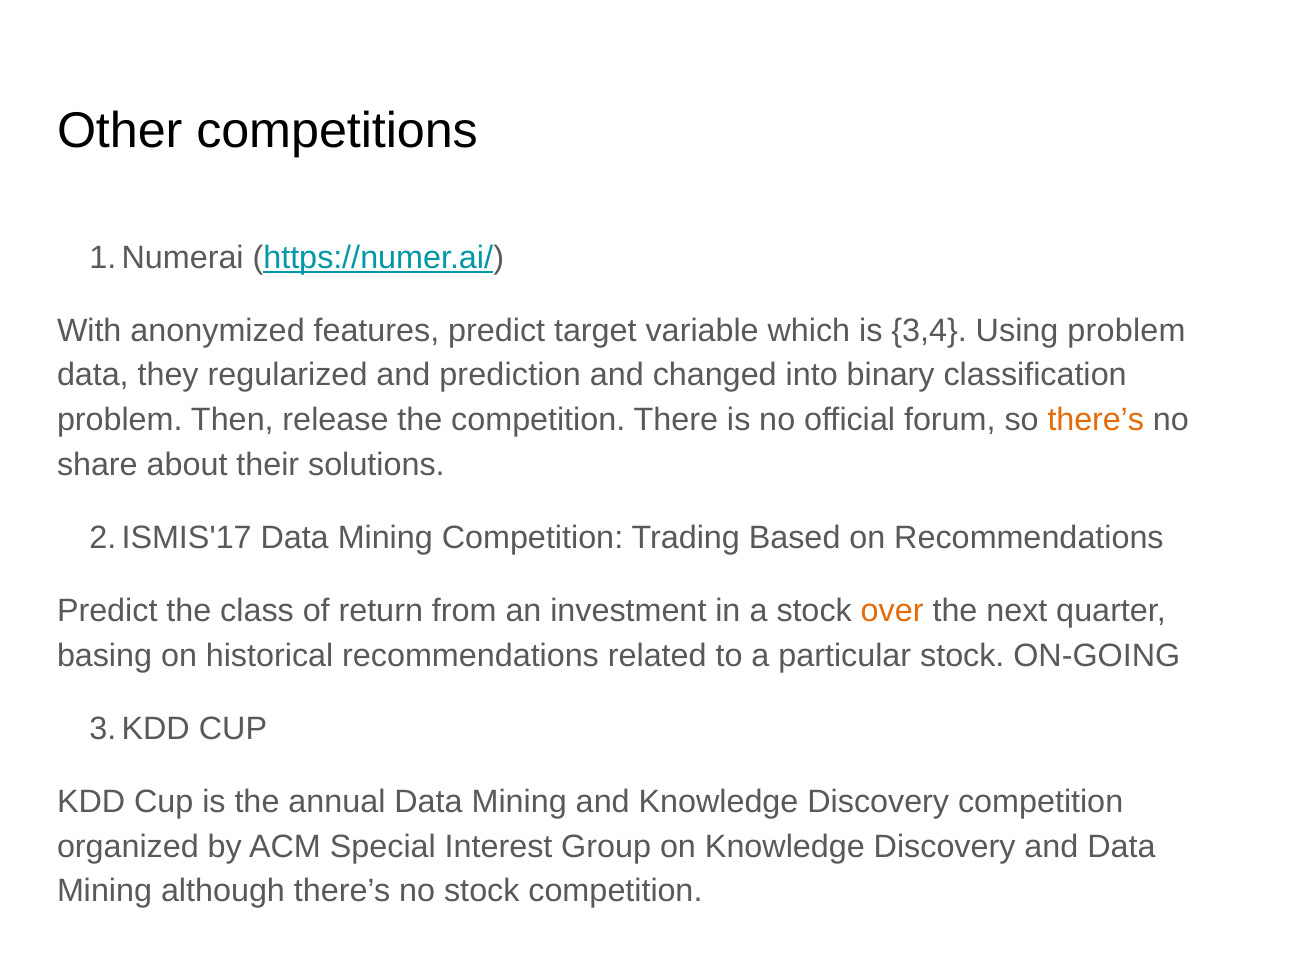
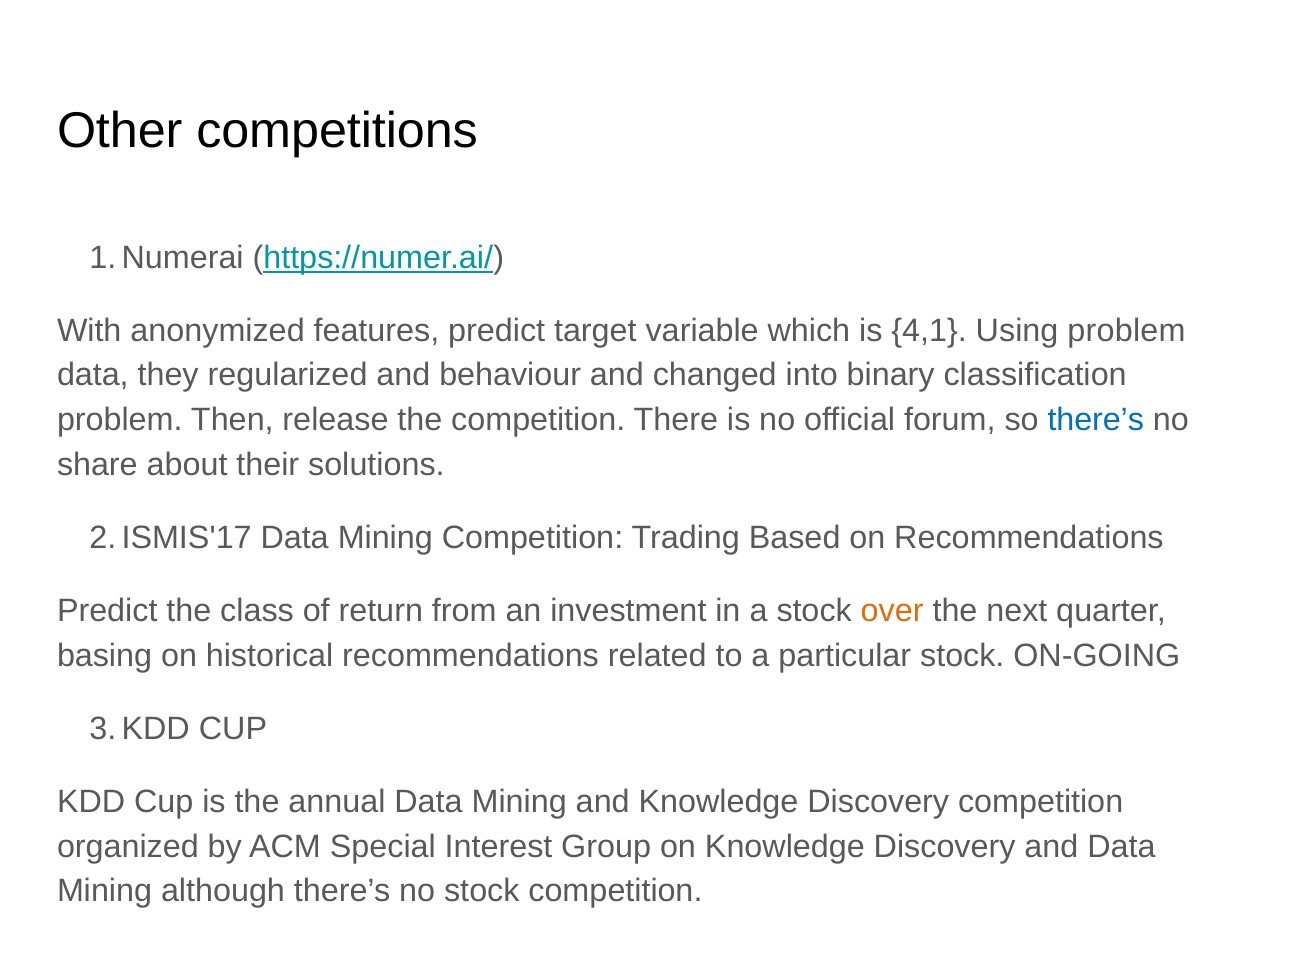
3,4: 3,4 -> 4,1 (929, 331)
prediction: prediction -> behaviour (510, 376)
there’s colour: orange -> blue (1096, 420)
